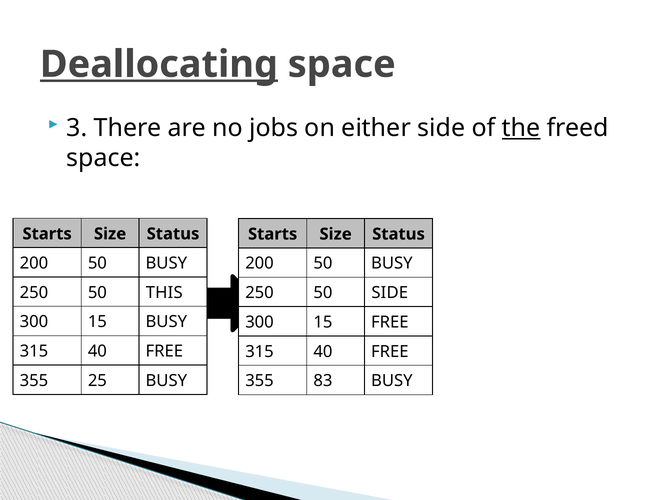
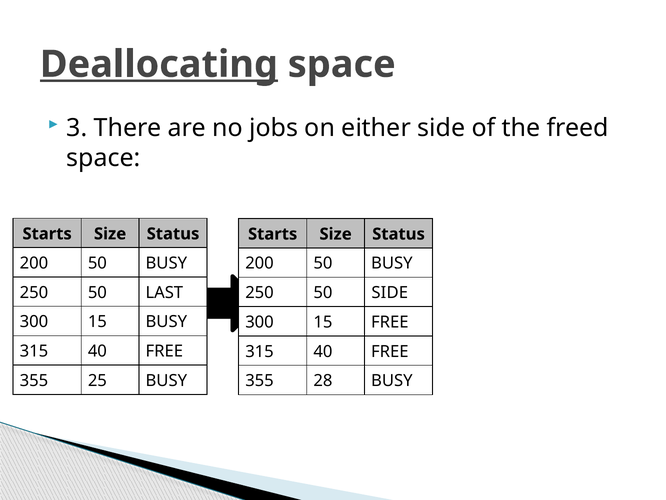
the underline: present -> none (521, 128)
THIS: THIS -> LAST (164, 292)
83: 83 -> 28 (323, 381)
